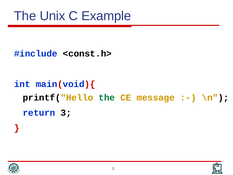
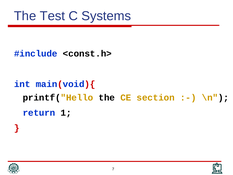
Unix: Unix -> Test (52, 16)
Example: Example -> Systems (106, 16)
the colour: green -> black (107, 97)
message: message -> section (156, 97)
3: 3 -> 1 (66, 113)
